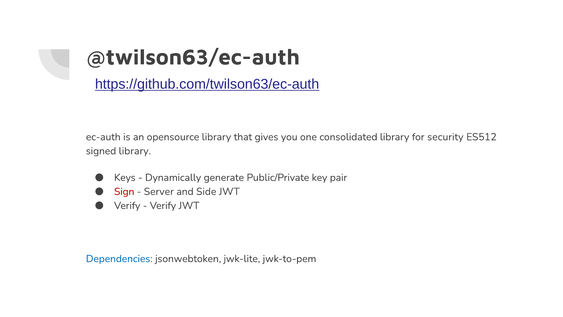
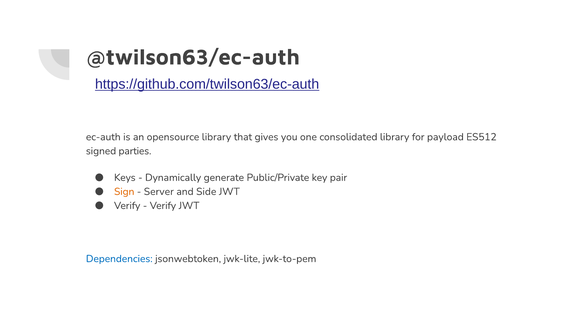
security: security -> payload (445, 137)
signed library: library -> parties (135, 151)
Sign colour: red -> orange (124, 191)
